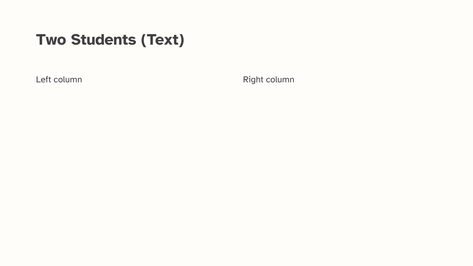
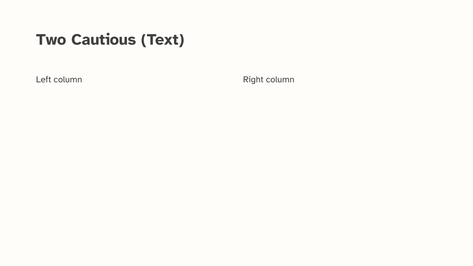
Students: Students -> Cautious (104, 40)
